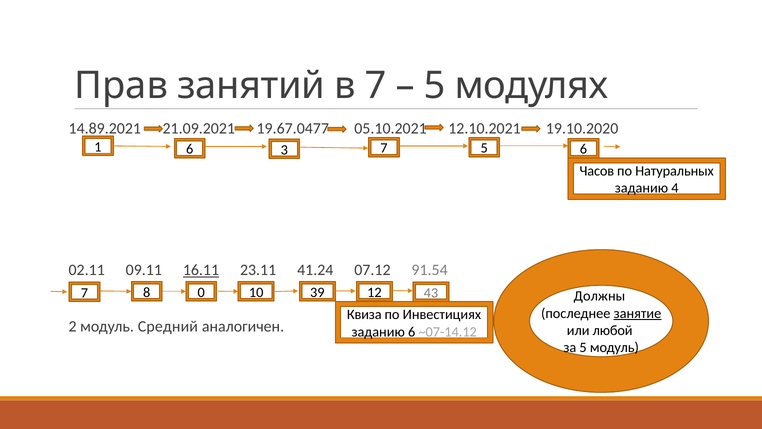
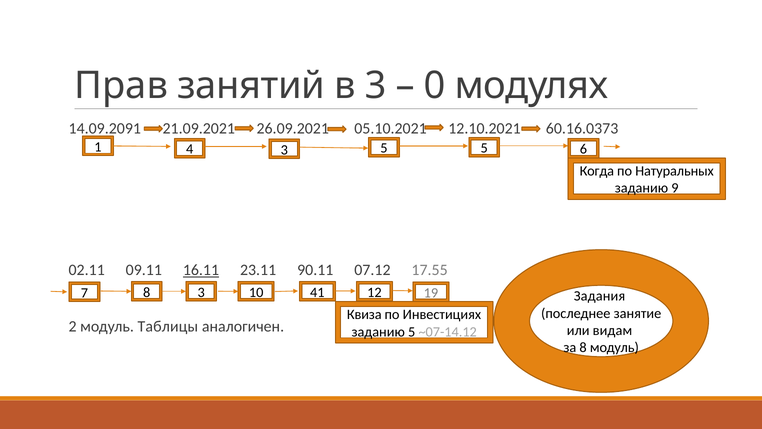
в 7: 7 -> 3 (376, 85)
5: 5 -> 0 (435, 85)
14.89.2021: 14.89.2021 -> 14.09.2091 (105, 129)
19.67.0477: 19.67.0477 -> 26.09.2021 (293, 129)
19.10.2020: 19.10.2020 -> 60.16.0373 (582, 129)
1 6: 6 -> 4 (190, 149)
3 7: 7 -> 5 (384, 148)
Часов: Часов -> Когда (597, 171)
4: 4 -> 9 (675, 188)
41.24: 41.24 -> 90.11 (315, 270)
91.54: 91.54 -> 17.55 (430, 270)
8 0: 0 -> 3 (201, 292)
39: 39 -> 41 (317, 292)
43: 43 -> 19 (431, 293)
Должны: Должны -> Задания (599, 296)
занятие underline: present -> none (637, 313)
Средний: Средний -> Таблицы (168, 326)
любой: любой -> видам (612, 330)
заданию 6: 6 -> 5 (412, 331)
за 5: 5 -> 8 (583, 347)
